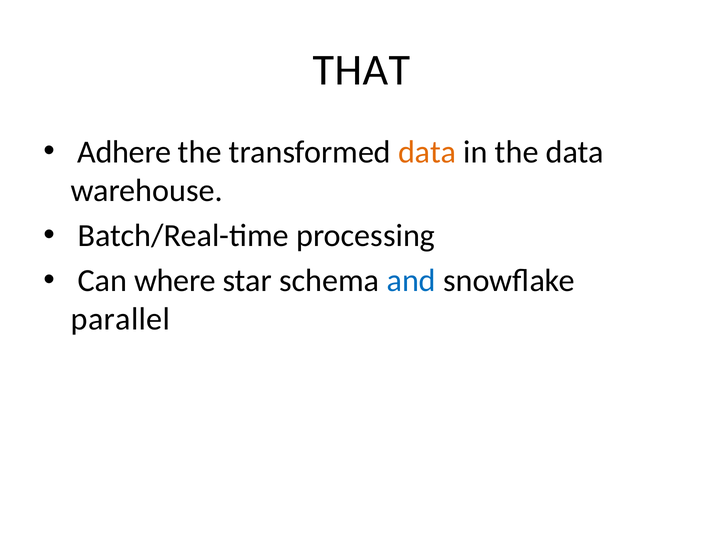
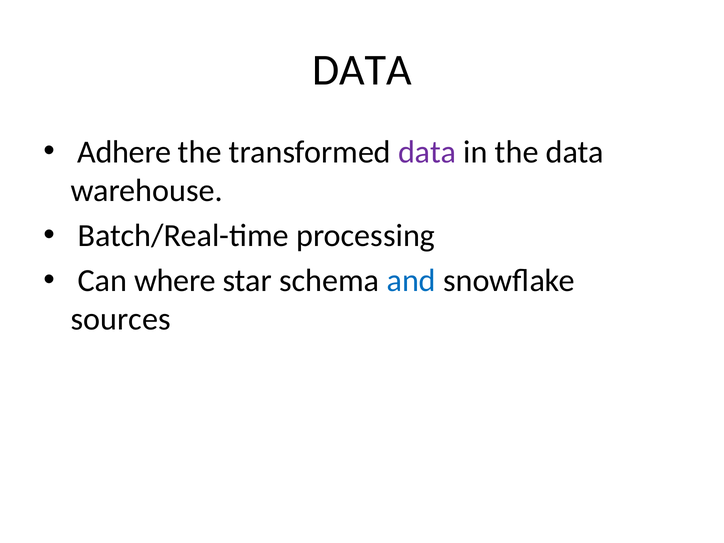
THAT: THAT -> DATA (362, 70)
data colour: orange -> purple (427, 152)
parallel: parallel -> sources (121, 319)
